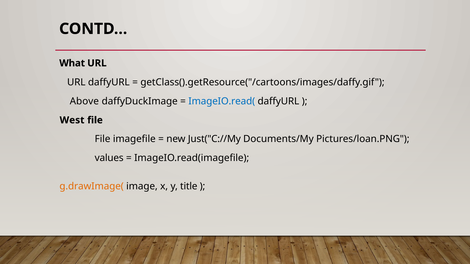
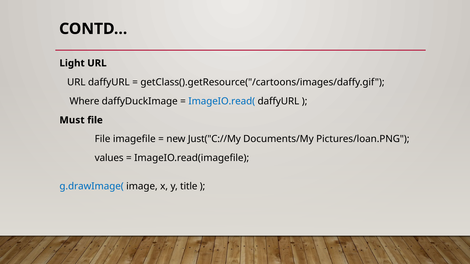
What: What -> Light (72, 63)
Above: Above -> Where (84, 101)
West: West -> Must (72, 120)
g.drawImage( colour: orange -> blue (92, 187)
